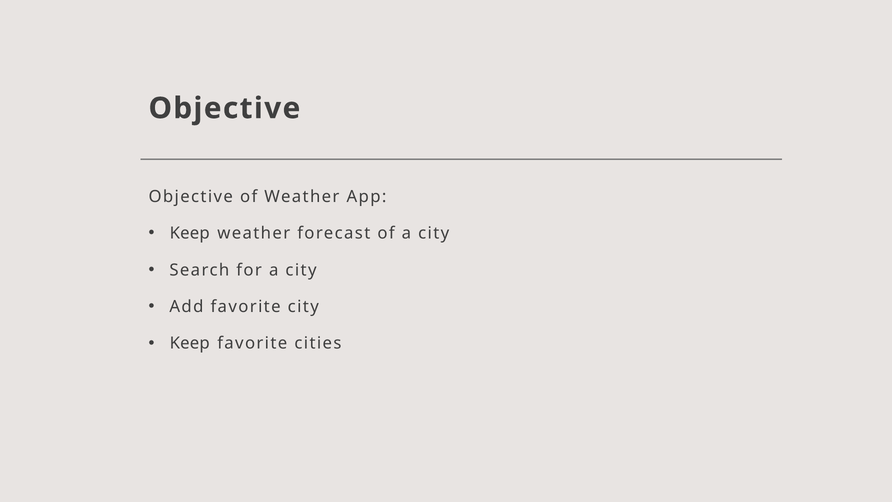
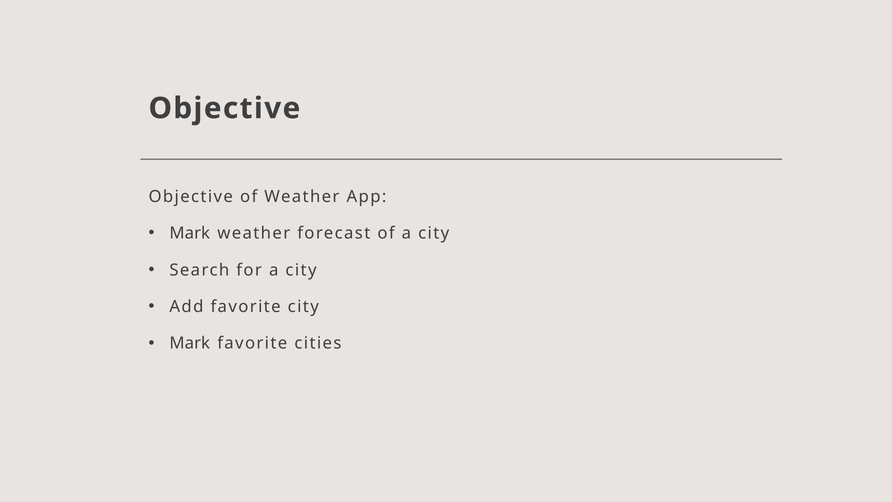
Keep: Keep -> Mark (190, 233)
Keep: Keep -> Mark (190, 343)
